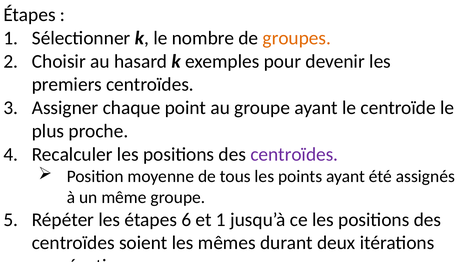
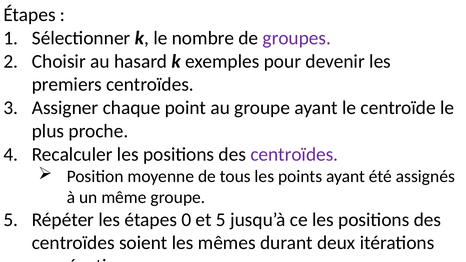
groupes colour: orange -> purple (297, 38)
6: 6 -> 0 (186, 220)
et 1: 1 -> 5 (221, 220)
